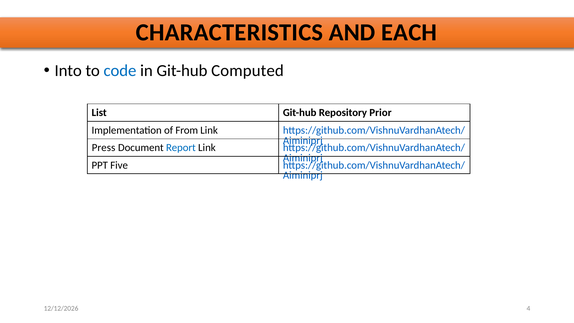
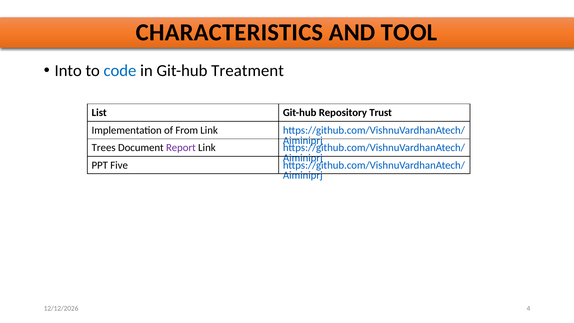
EACH: EACH -> TOOL (409, 32)
Computed: Computed -> Treatment (248, 71)
Prior: Prior -> Trust (381, 113)
Press: Press -> Trees (104, 148)
Report colour: blue -> purple (181, 148)
